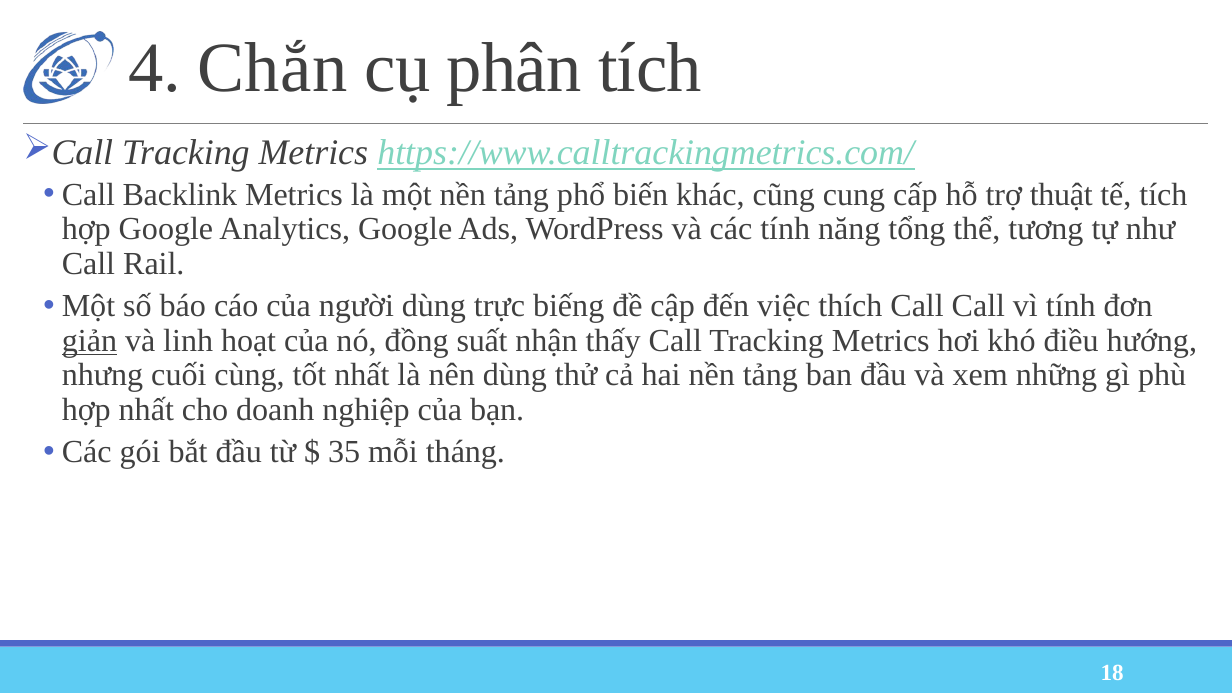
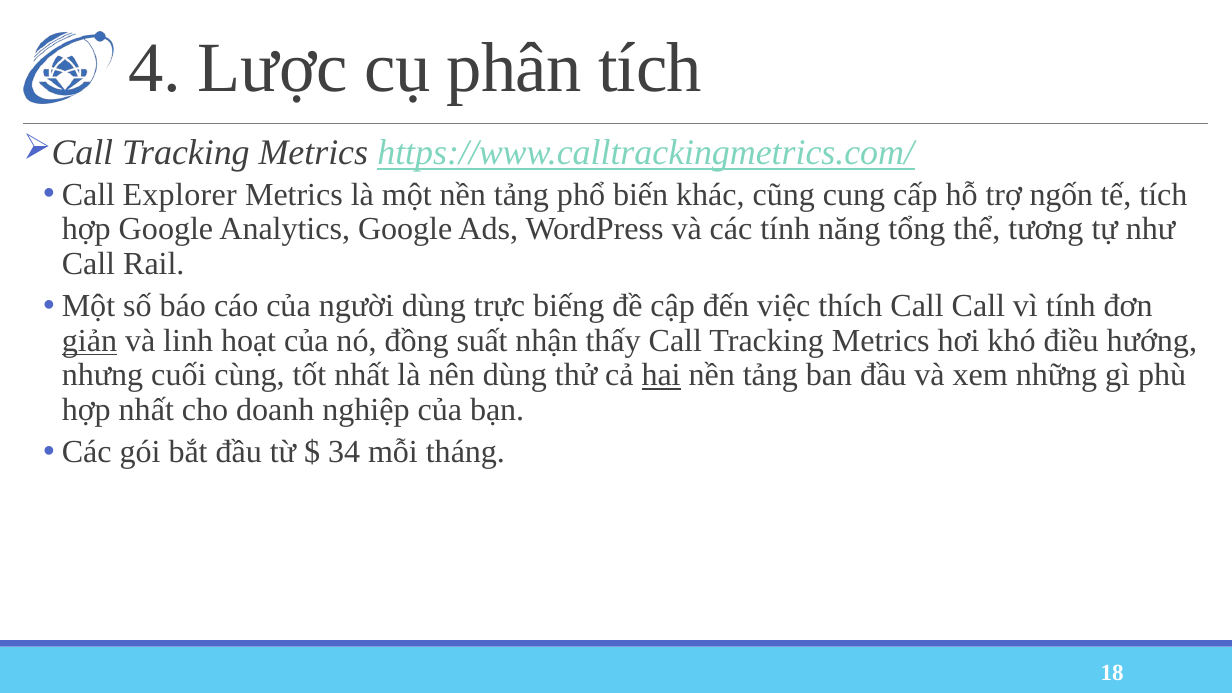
Chắn: Chắn -> Lược (273, 68)
Backlink: Backlink -> Explorer (180, 195)
thuật: thuật -> ngốn (1061, 195)
hai underline: none -> present (661, 375)
35: 35 -> 34 (344, 452)
